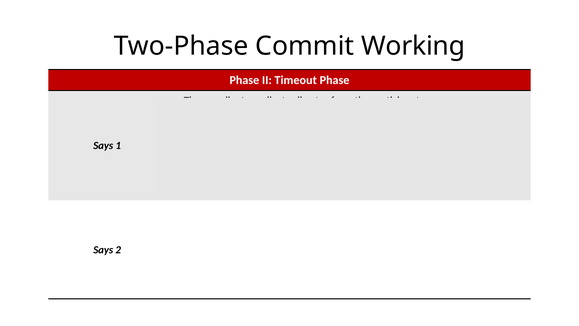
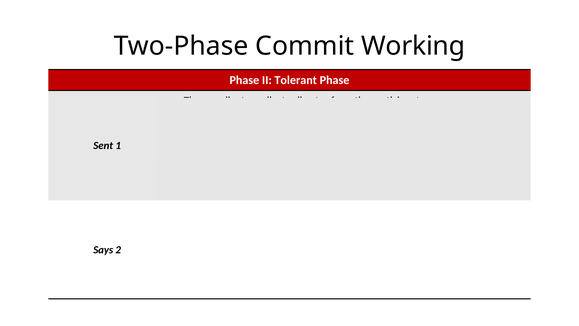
Timeout: Timeout -> Tolerant (296, 80)
Says: Says -> Sent (103, 145)
